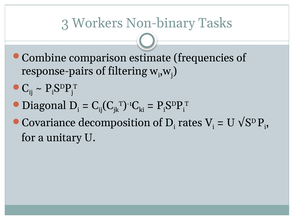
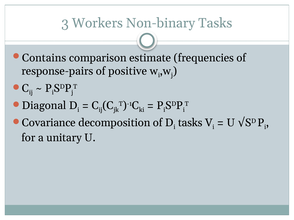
Combine: Combine -> Contains (44, 58)
filtering: filtering -> positive (128, 71)
rates: rates -> tasks (190, 123)
